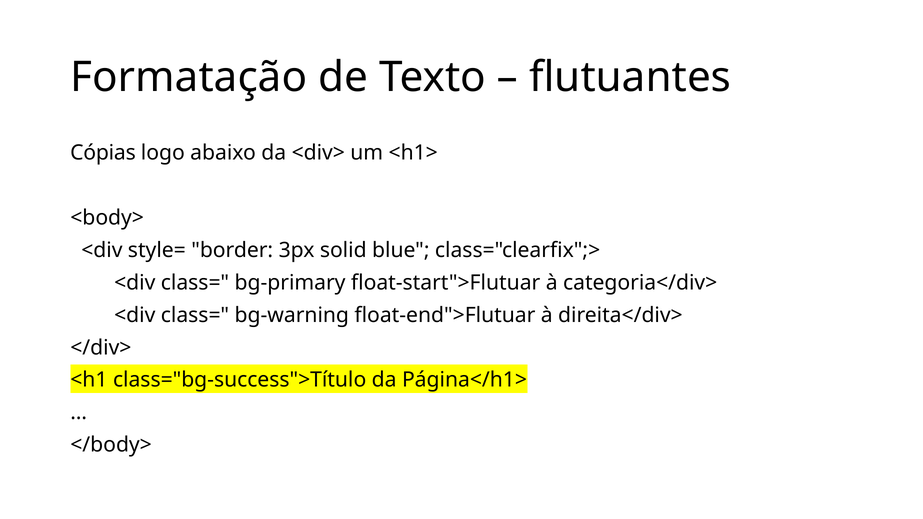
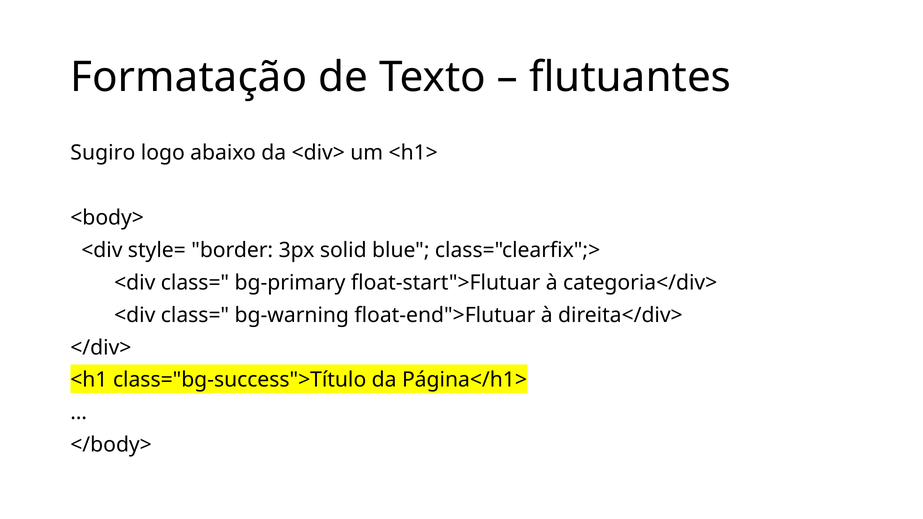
Cópias: Cópias -> Sugiro (103, 153)
